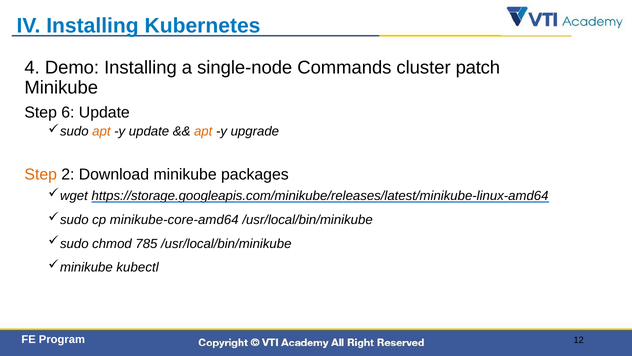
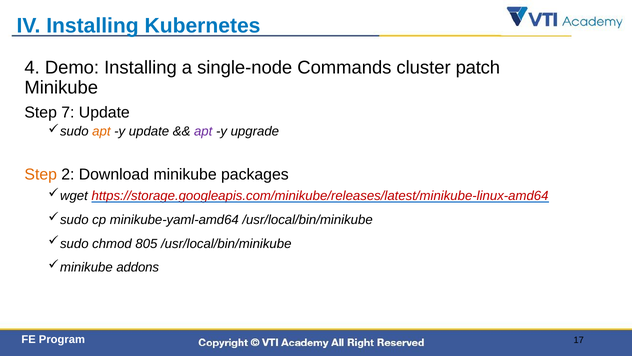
6: 6 -> 7 (68, 113)
apt colour: orange -> purple (203, 131)
https://storage.googleapis.com/minikube/releases/latest/minikube-linux-amd64 colour: black -> red (320, 196)
minikube-core-amd64: minikube-core-amd64 -> minikube-yaml-amd64 (174, 220)
785: 785 -> 805 (146, 243)
kubectl: kubectl -> addons (138, 267)
12: 12 -> 17 (579, 340)
